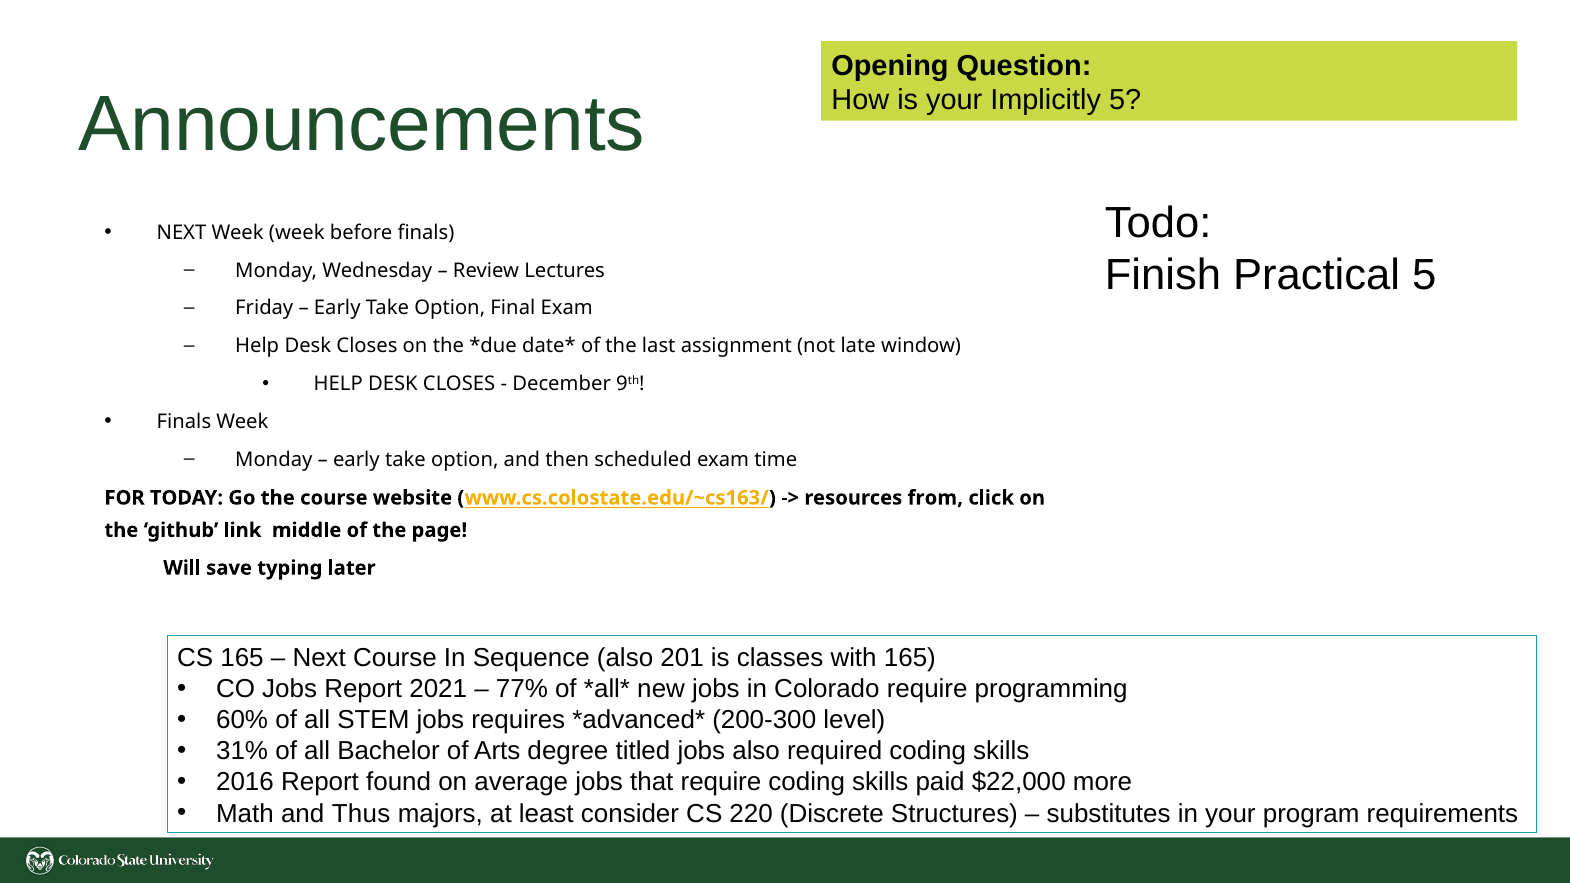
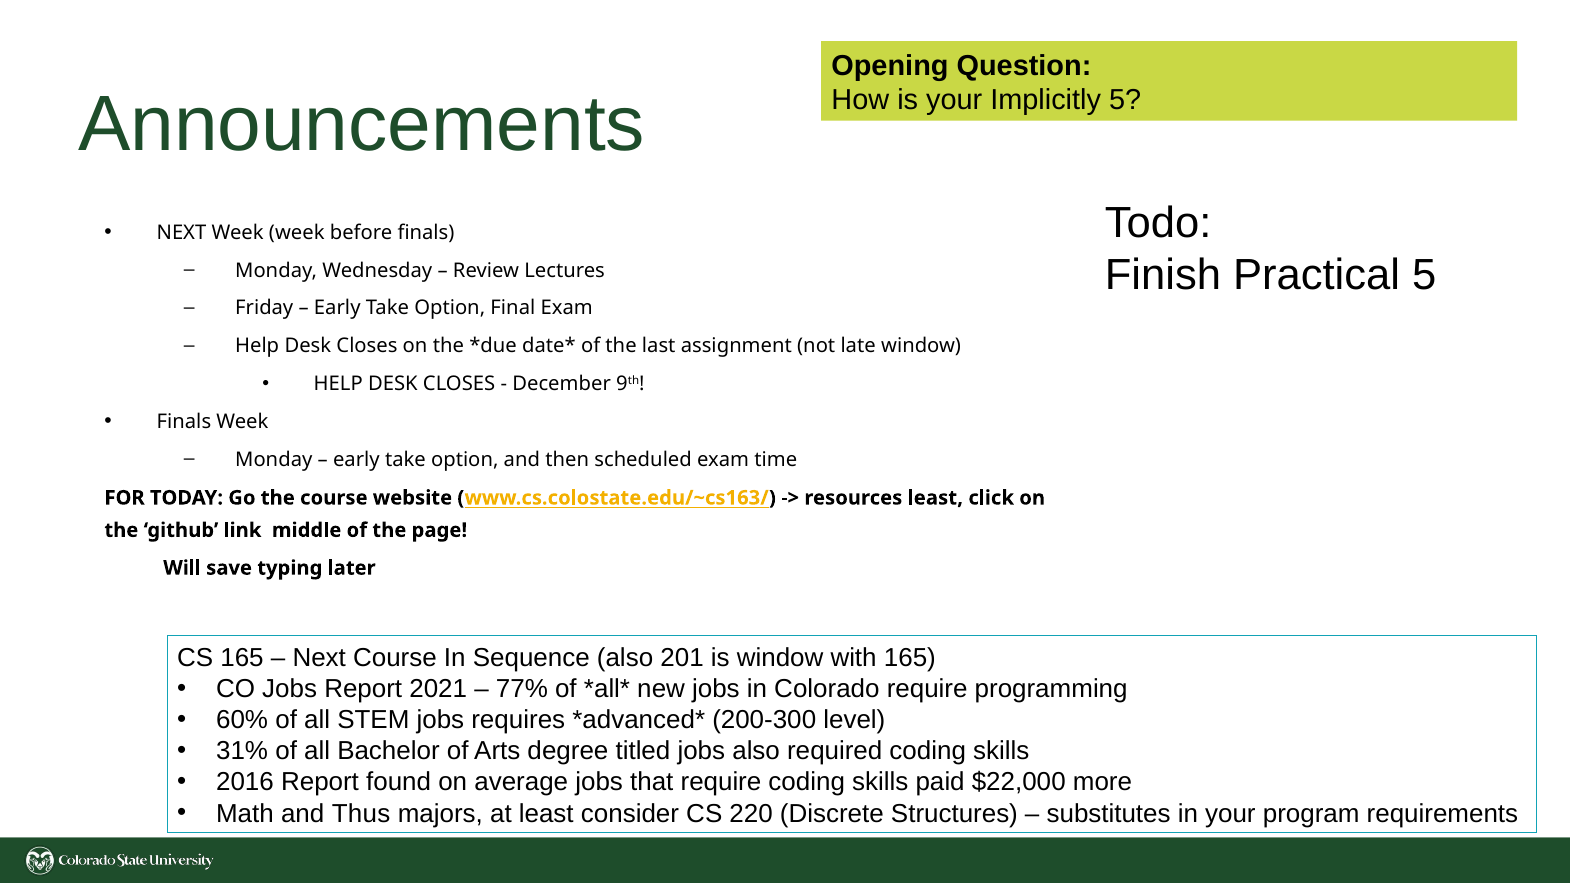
resources from: from -> least (935, 498)
is classes: classes -> window (780, 658)
